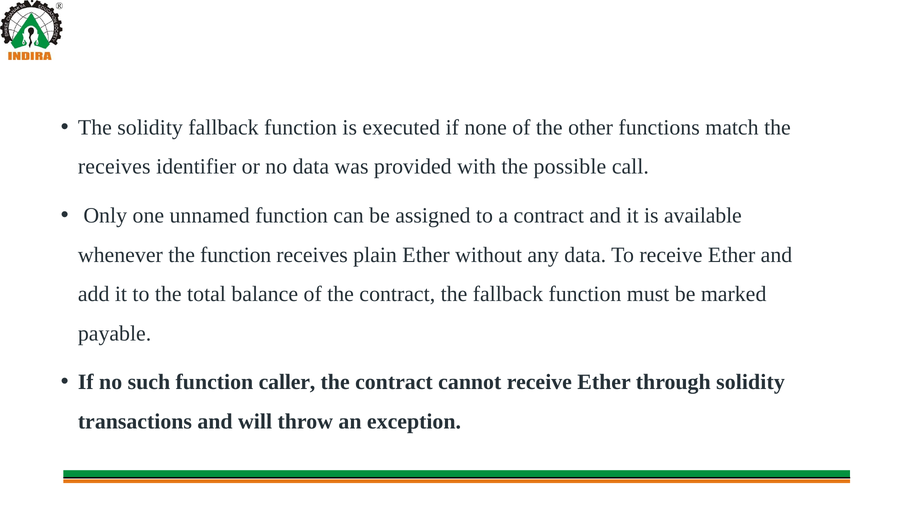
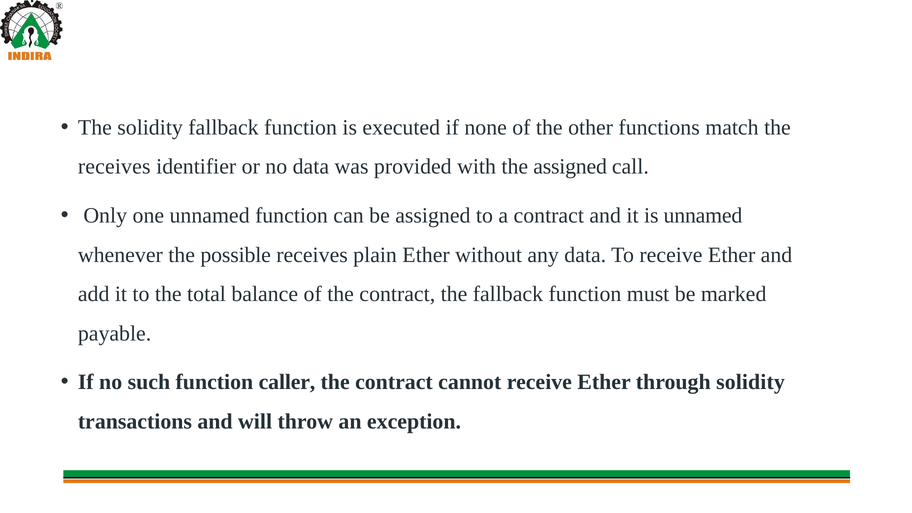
the possible: possible -> assigned (570, 167)
is available: available -> unnamed (703, 216)
the function: function -> possible (236, 255)
